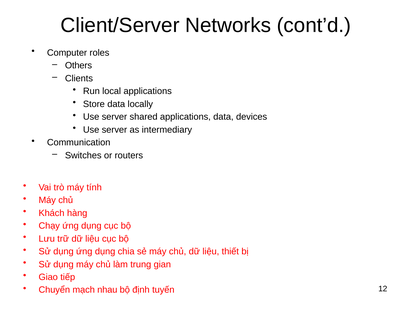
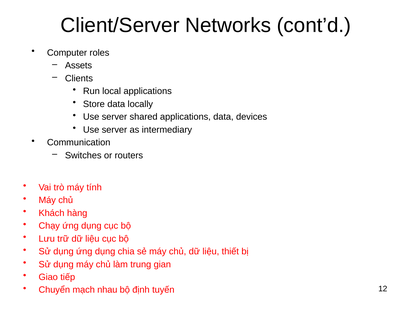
Others: Others -> Assets (79, 66)
